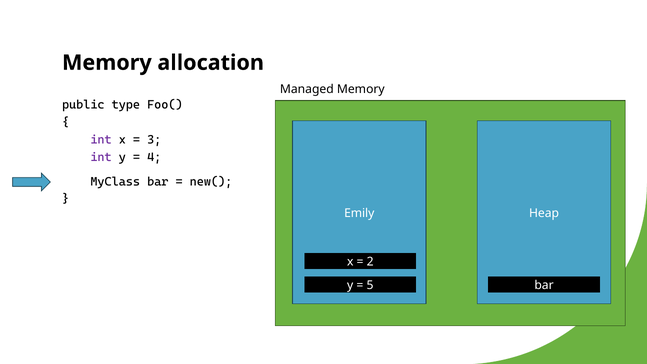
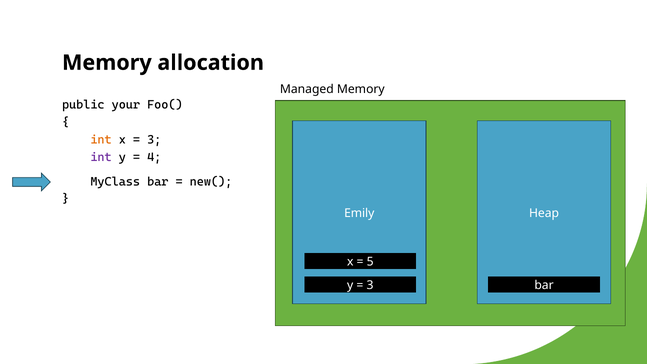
type: type -> your (126, 105)
int colour: purple -> orange (101, 140)
2: 2 -> 5 (370, 262)
5: 5 -> 3 (370, 285)
